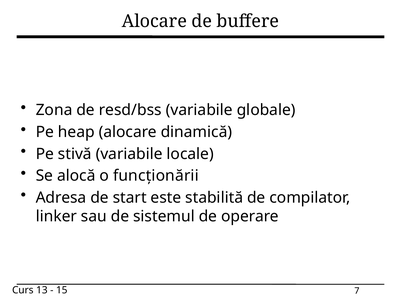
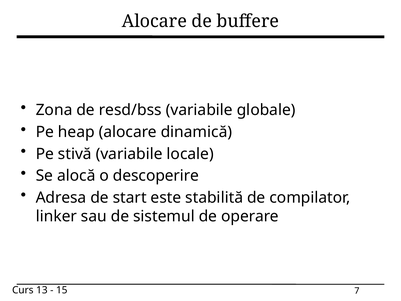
funcționării: funcționării -> descoperire (156, 176)
